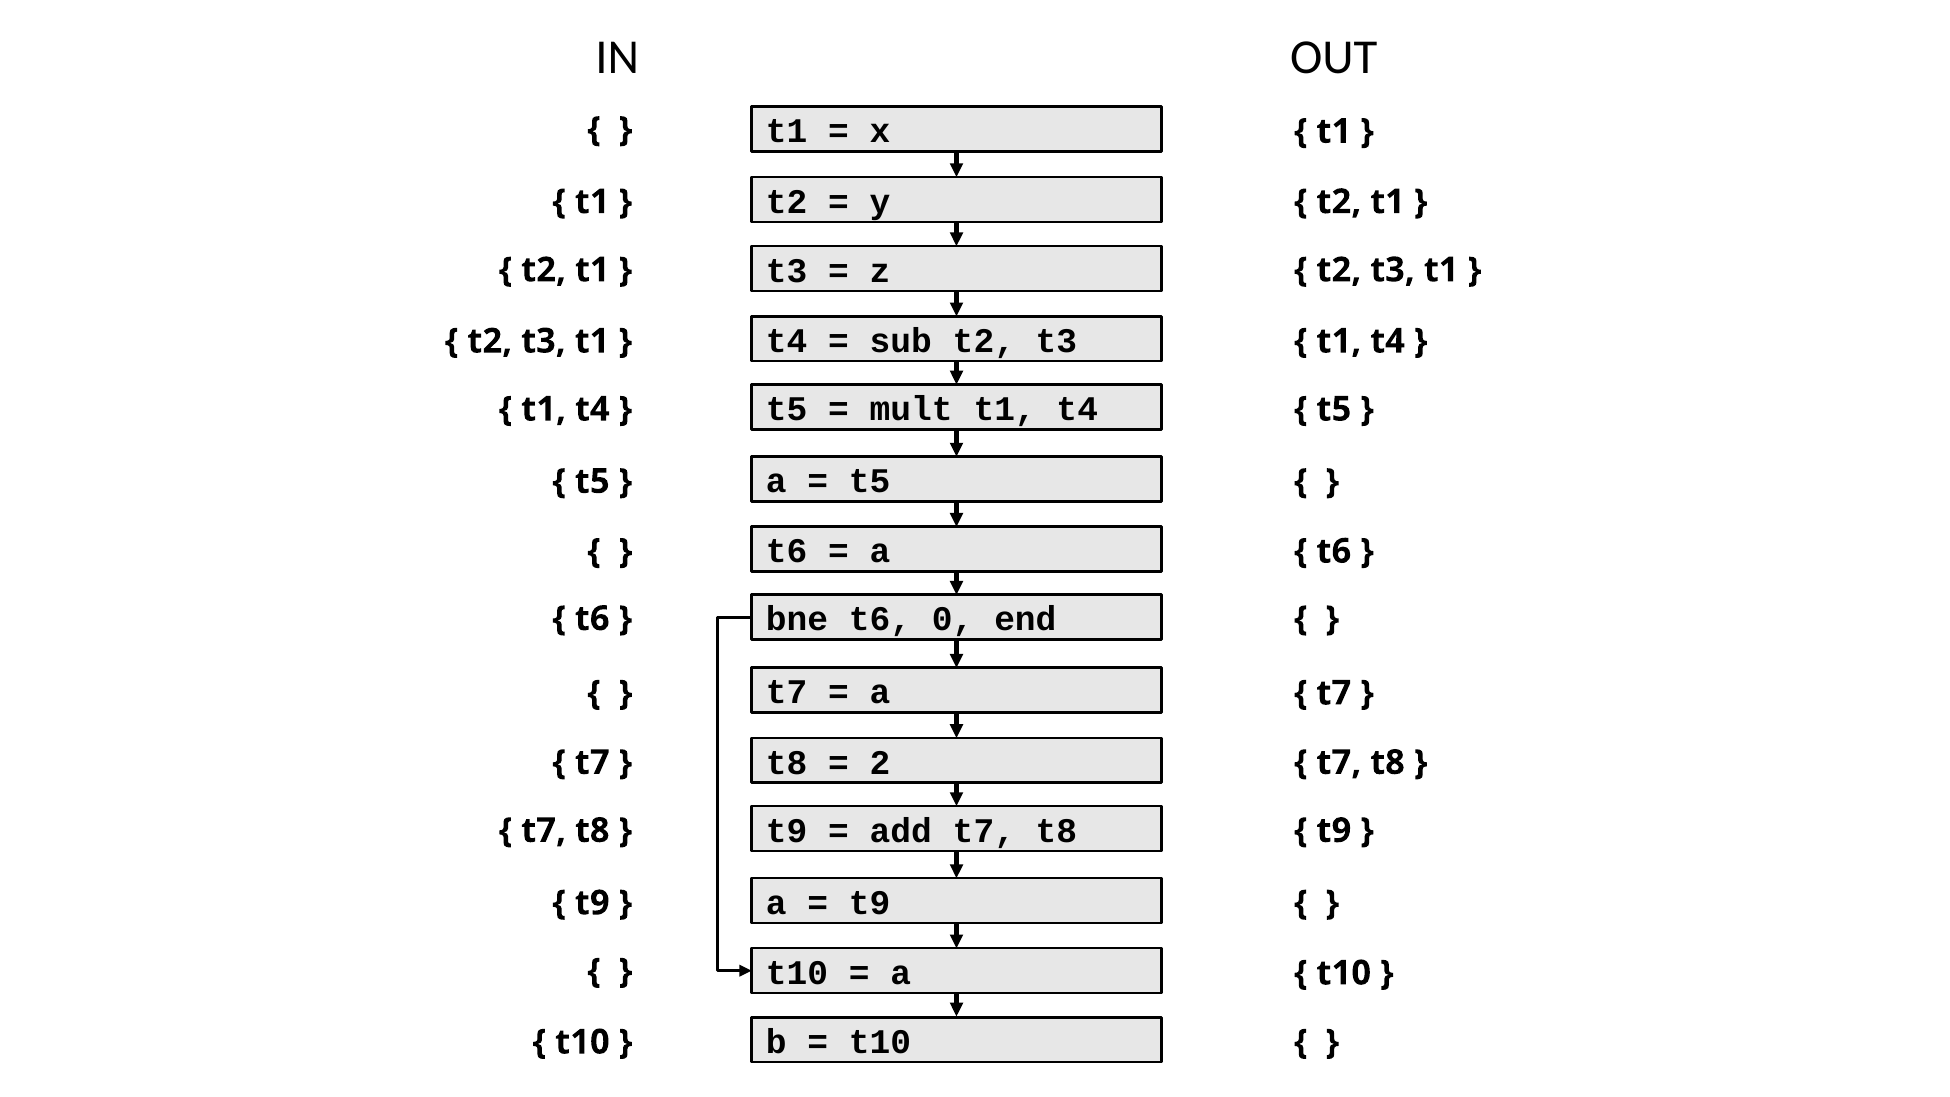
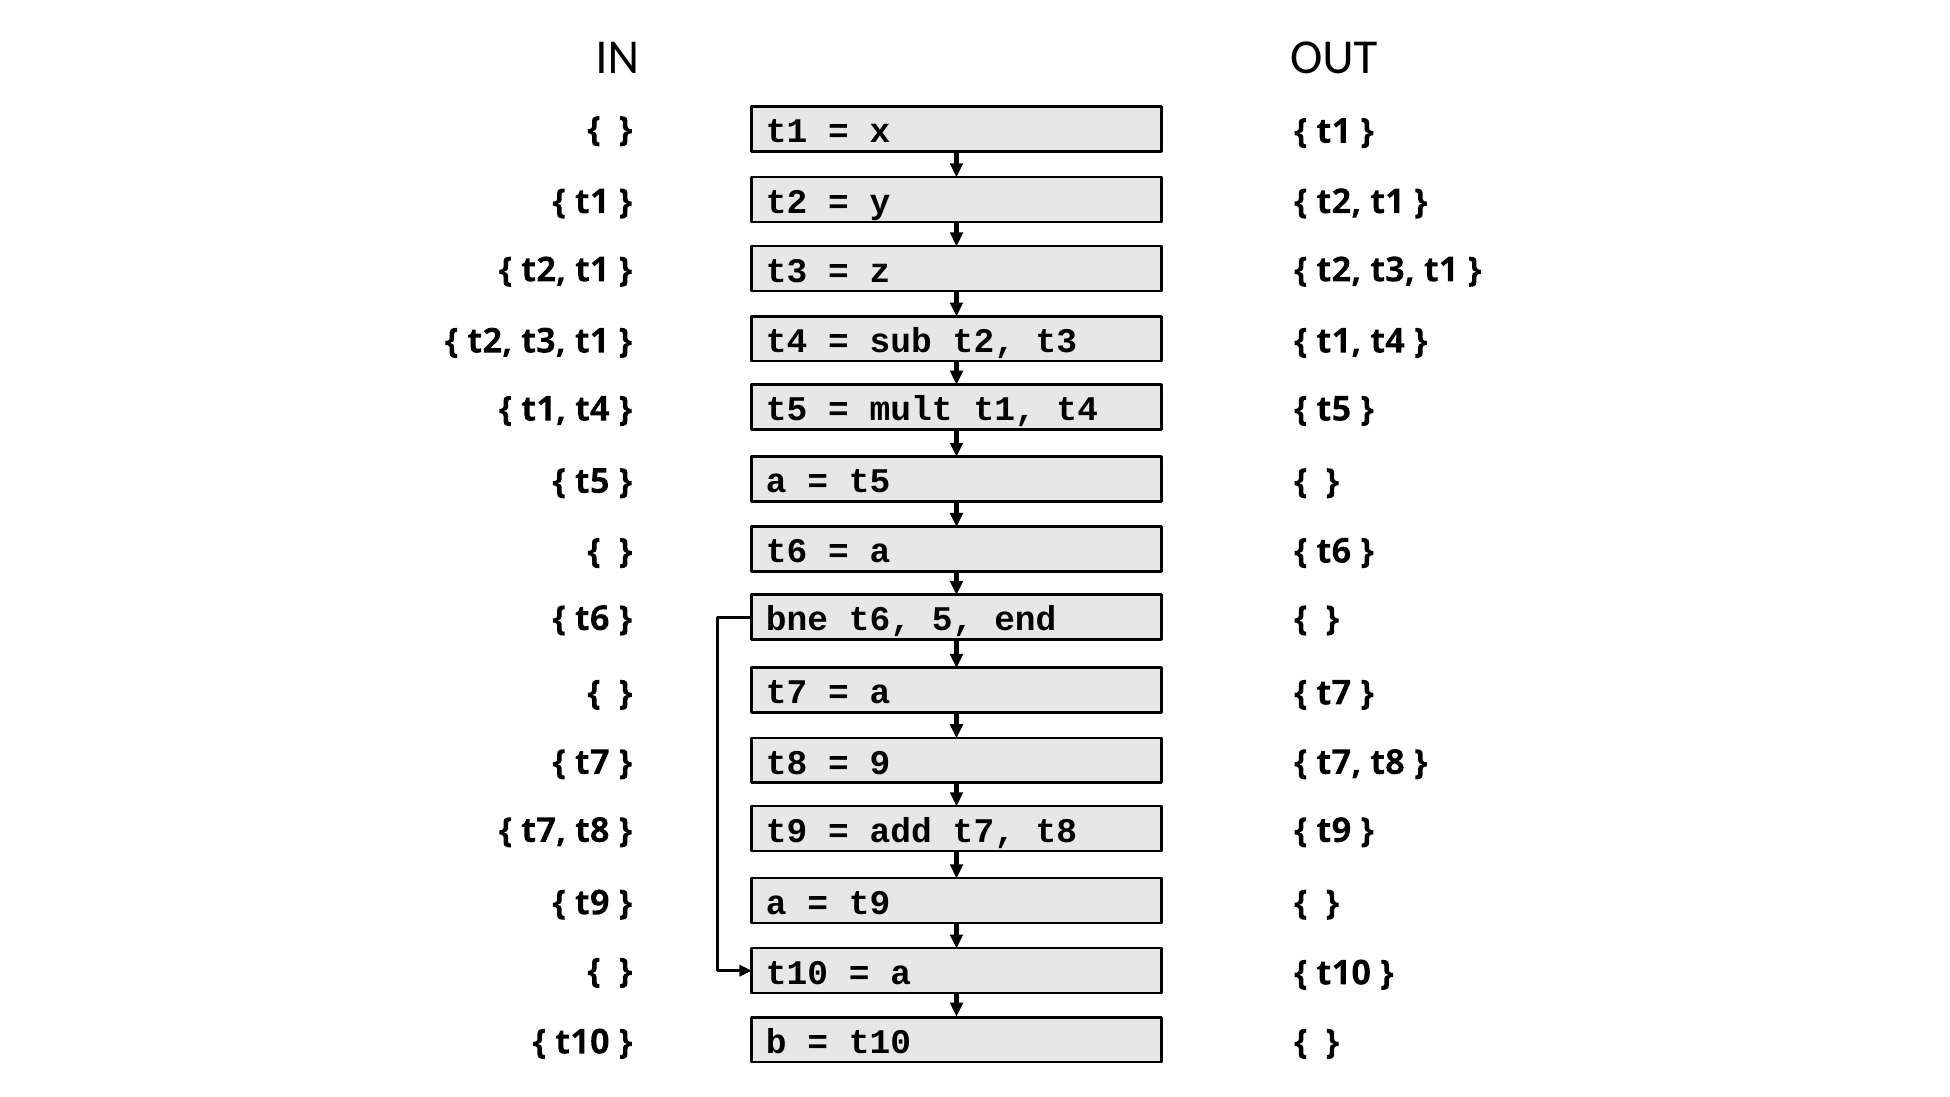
0: 0 -> 5 (953, 619)
2: 2 -> 9 (880, 763)
